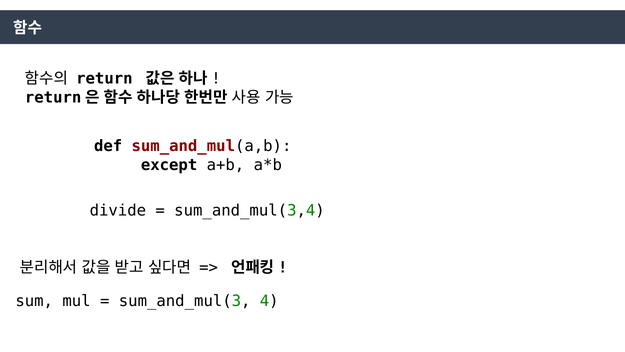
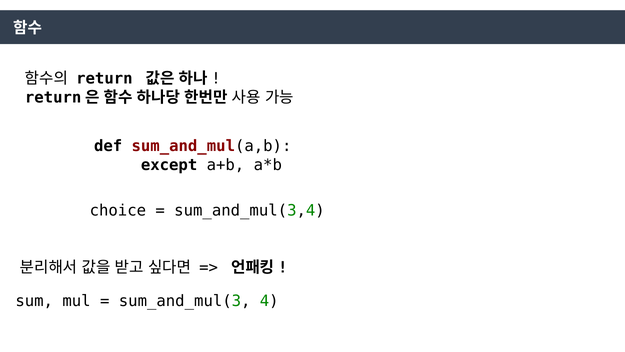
divide: divide -> choice (118, 210)
